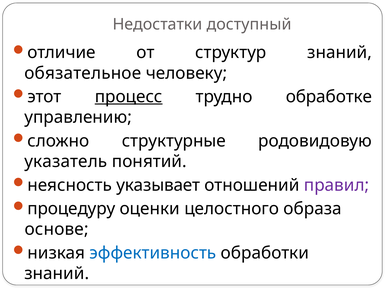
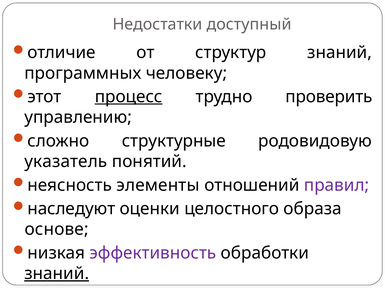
обязательное: обязательное -> программных (83, 73)
обработке: обработке -> проверить (329, 97)
указывает: указывает -> элементы (158, 185)
процедуру: процедуру -> наследуют (71, 209)
эффективность colour: blue -> purple (153, 253)
знаний underline: none -> present (57, 273)
